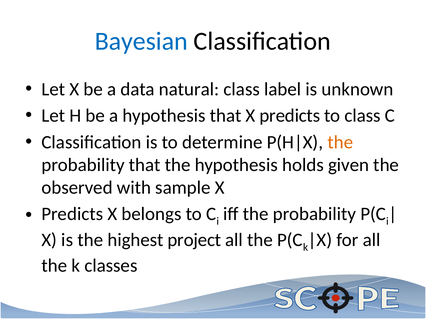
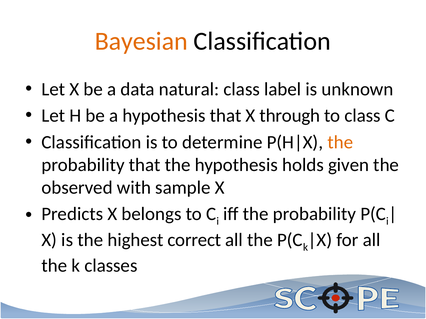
Bayesian colour: blue -> orange (141, 41)
X predicts: predicts -> through (290, 116)
project: project -> correct (194, 240)
